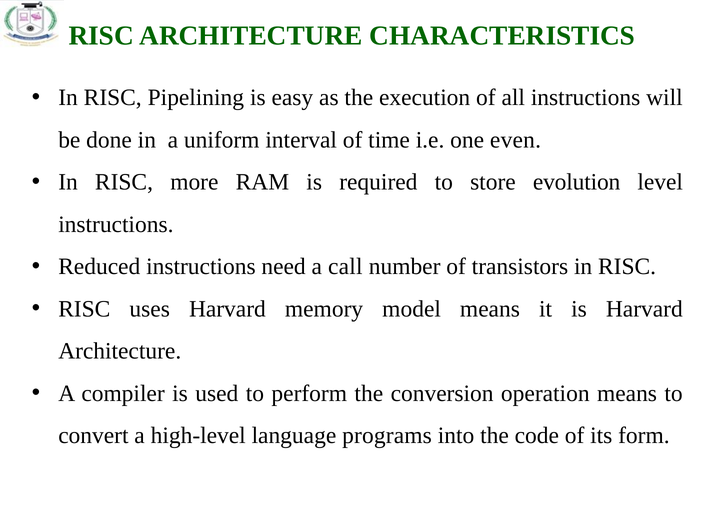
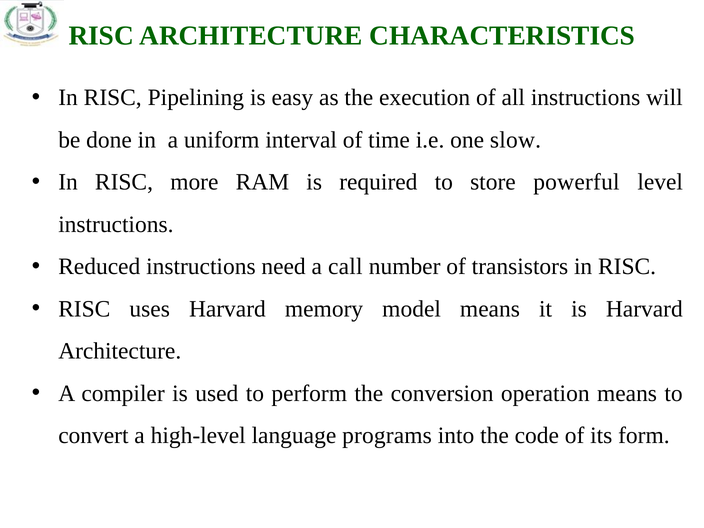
even: even -> slow (516, 140)
evolution: evolution -> powerful (576, 182)
